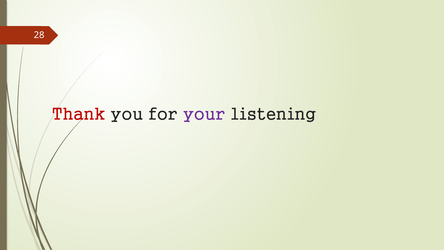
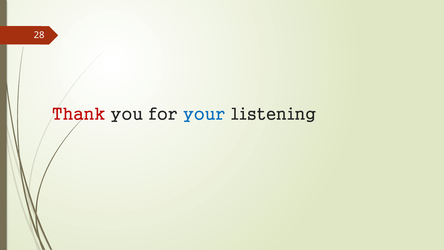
your colour: purple -> blue (204, 114)
